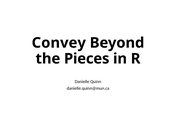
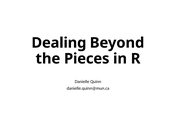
Convey: Convey -> Dealing (59, 43)
